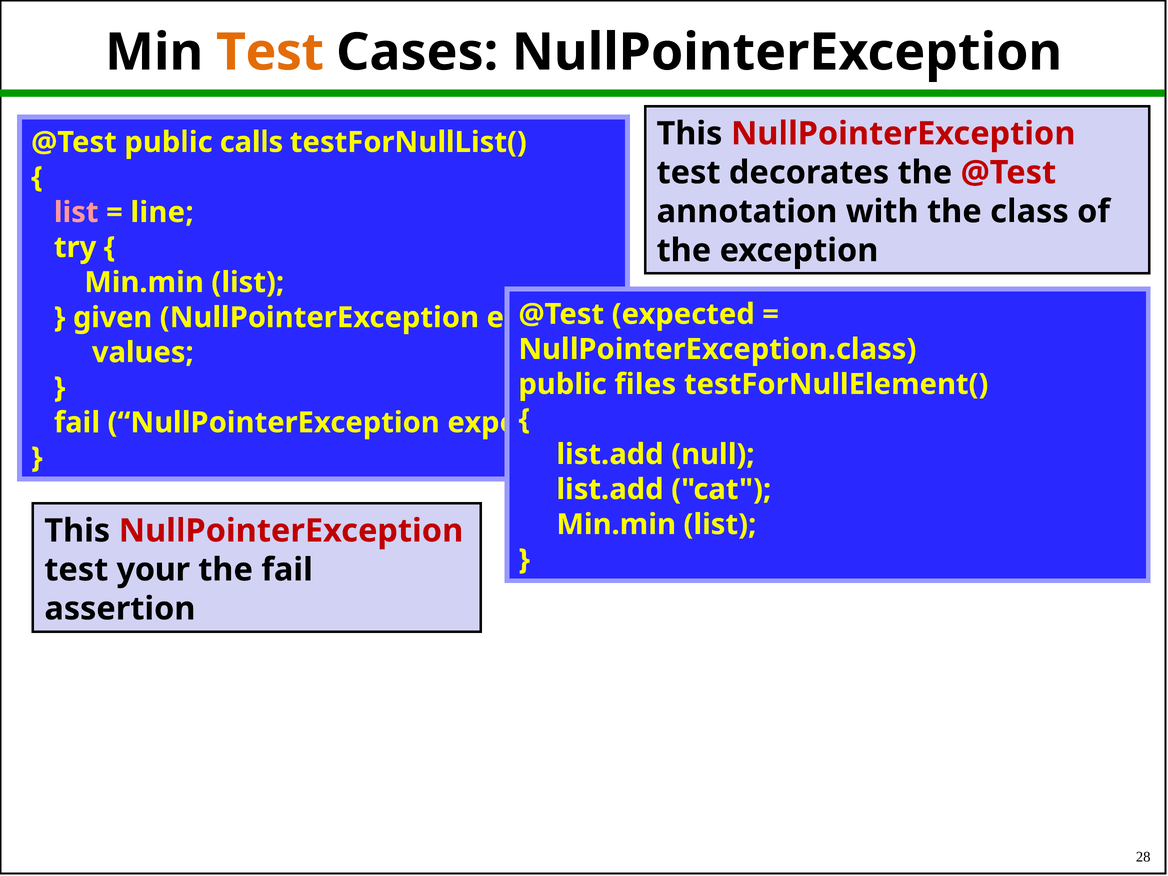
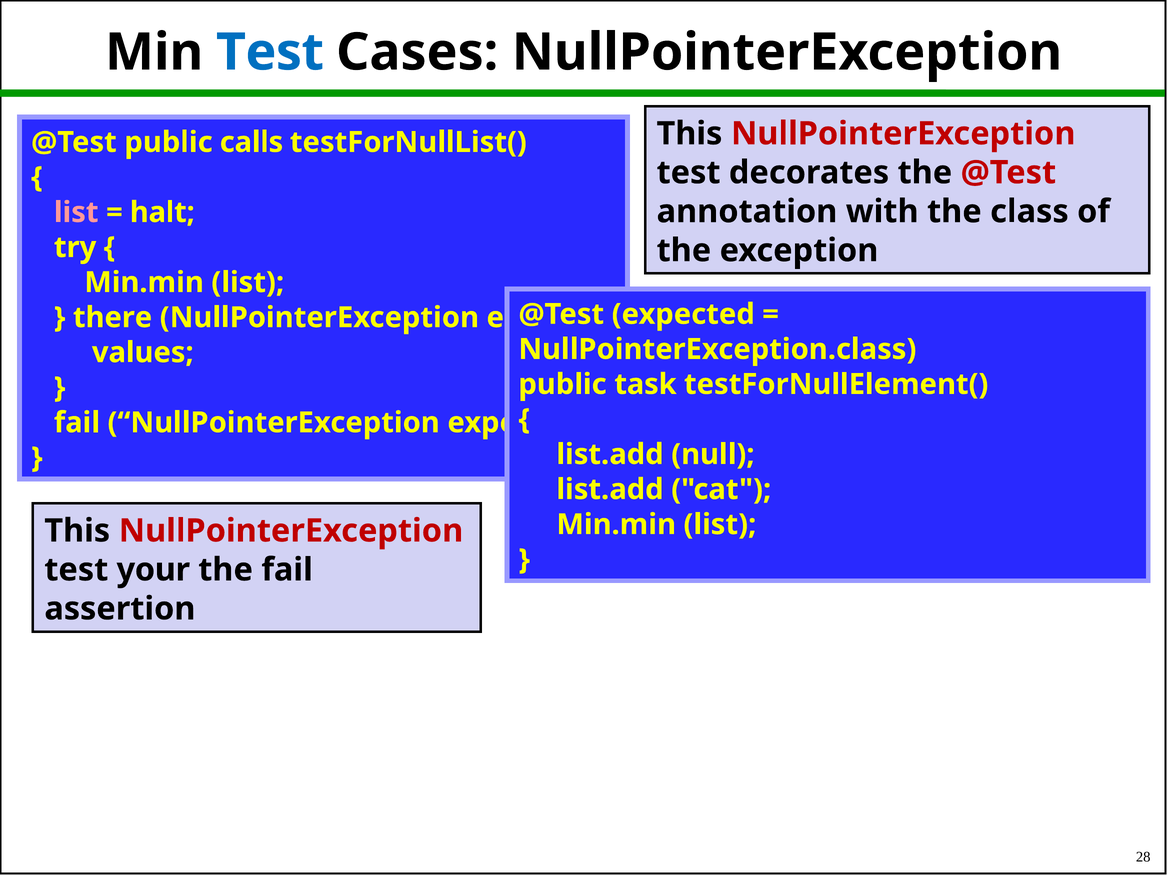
Test colour: orange -> blue (270, 52)
line: line -> halt (162, 212)
given: given -> there (113, 317)
files: files -> task (645, 384)
